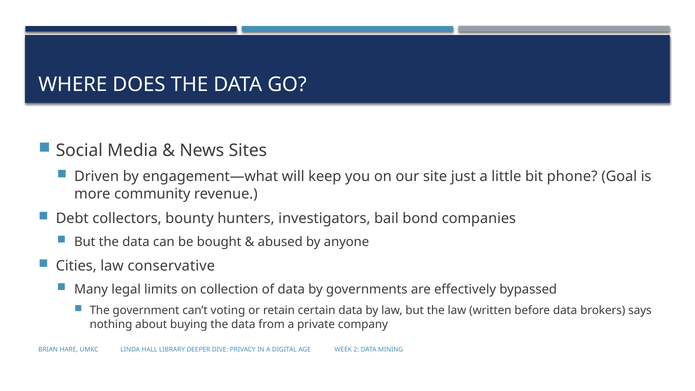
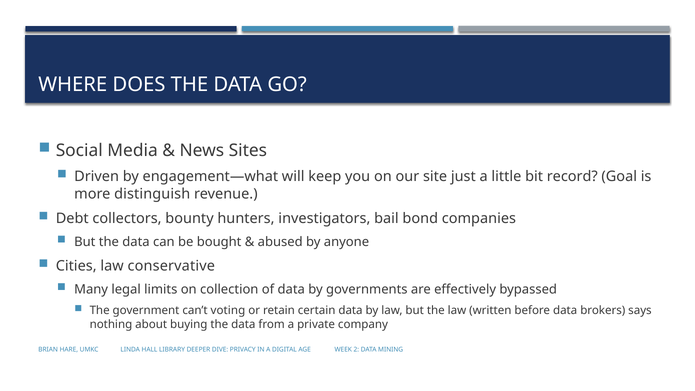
phone: phone -> record (572, 177)
community: community -> distinguish (152, 194)
